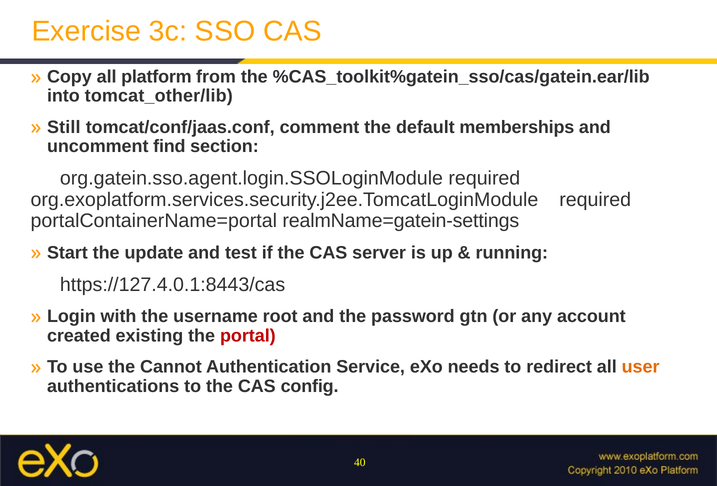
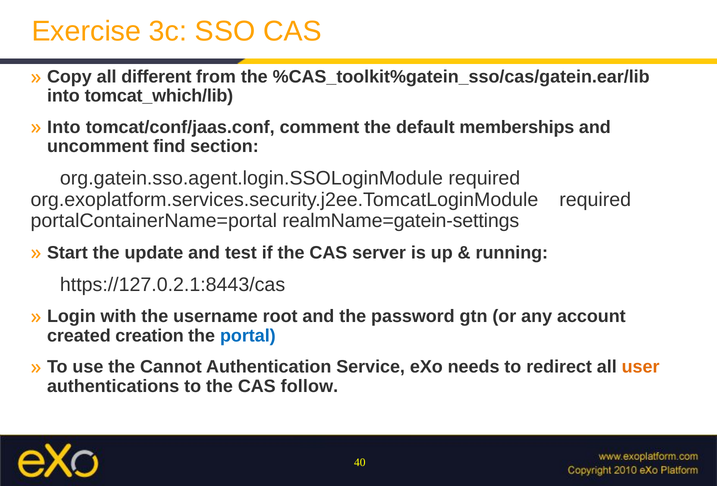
platform: platform -> different (156, 77)
tomcat_other/lib: tomcat_other/lib -> tomcat_which/lib (159, 96)
Still: Still -> Into (64, 127)
https://127.4.0.1:8443/cas: https://127.4.0.1:8443/cas -> https://127.0.2.1:8443/cas (173, 284)
existing: existing -> creation (150, 336)
portal colour: red -> blue (248, 336)
config: config -> follow (309, 386)
